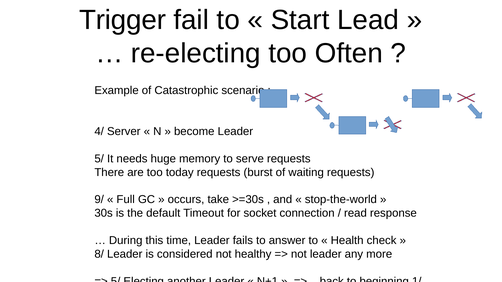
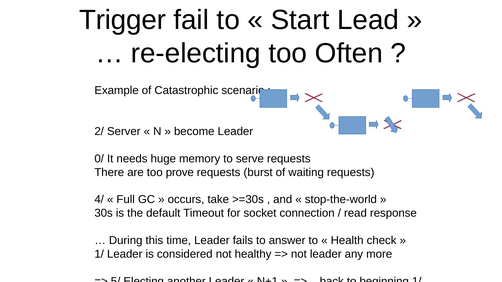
4/: 4/ -> 2/ (99, 132)
5/: 5/ -> 0/ (99, 159)
today: today -> prove (180, 173)
9/: 9/ -> 4/ (99, 200)
8/: 8/ -> 1/ (99, 254)
